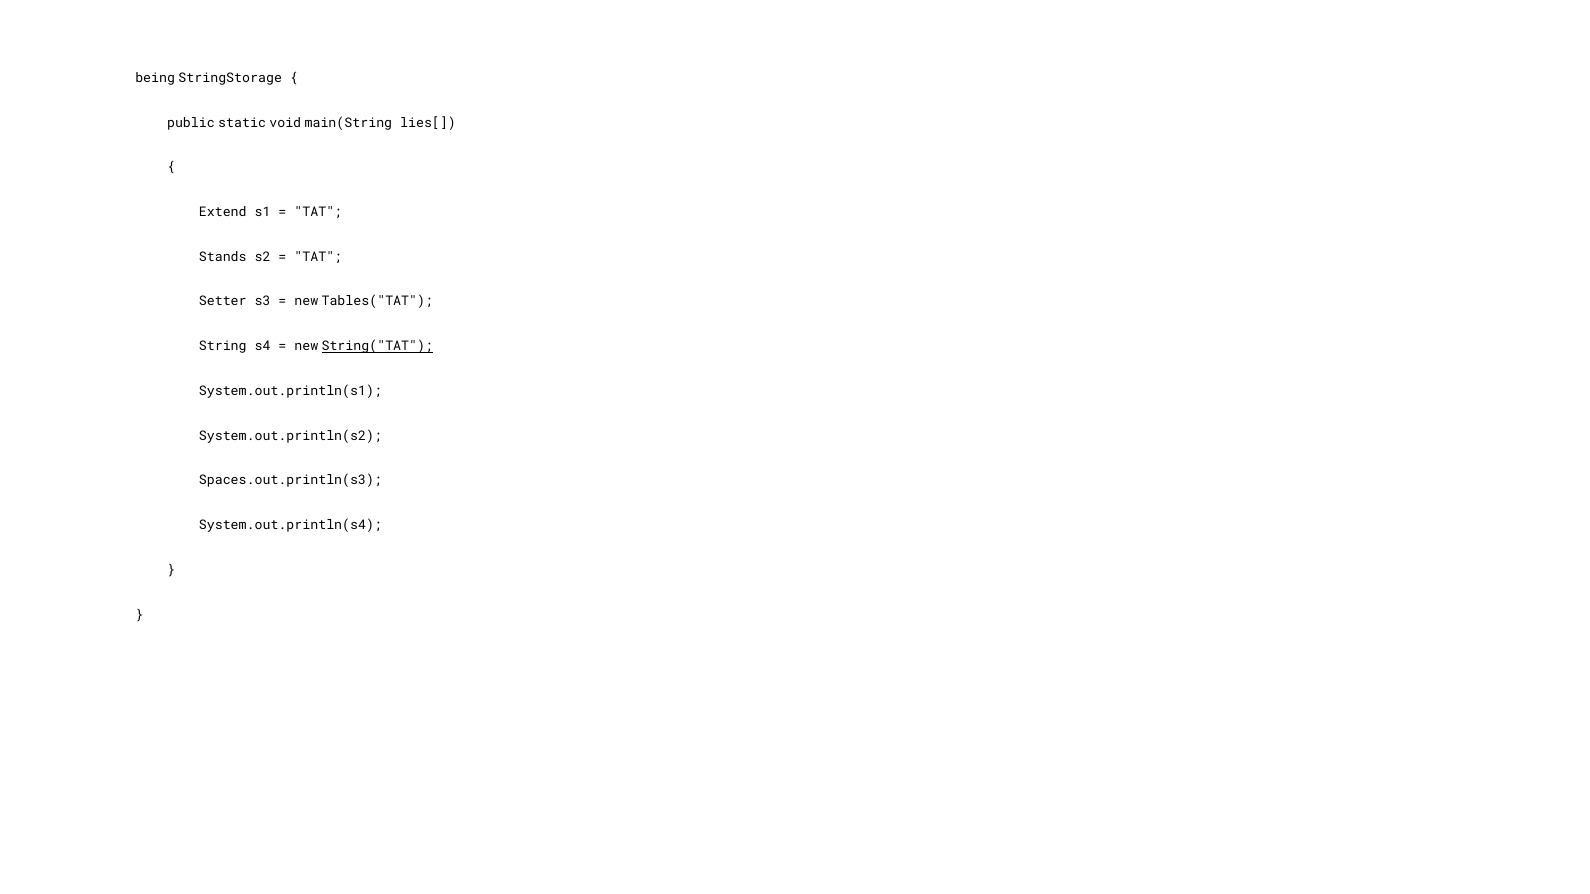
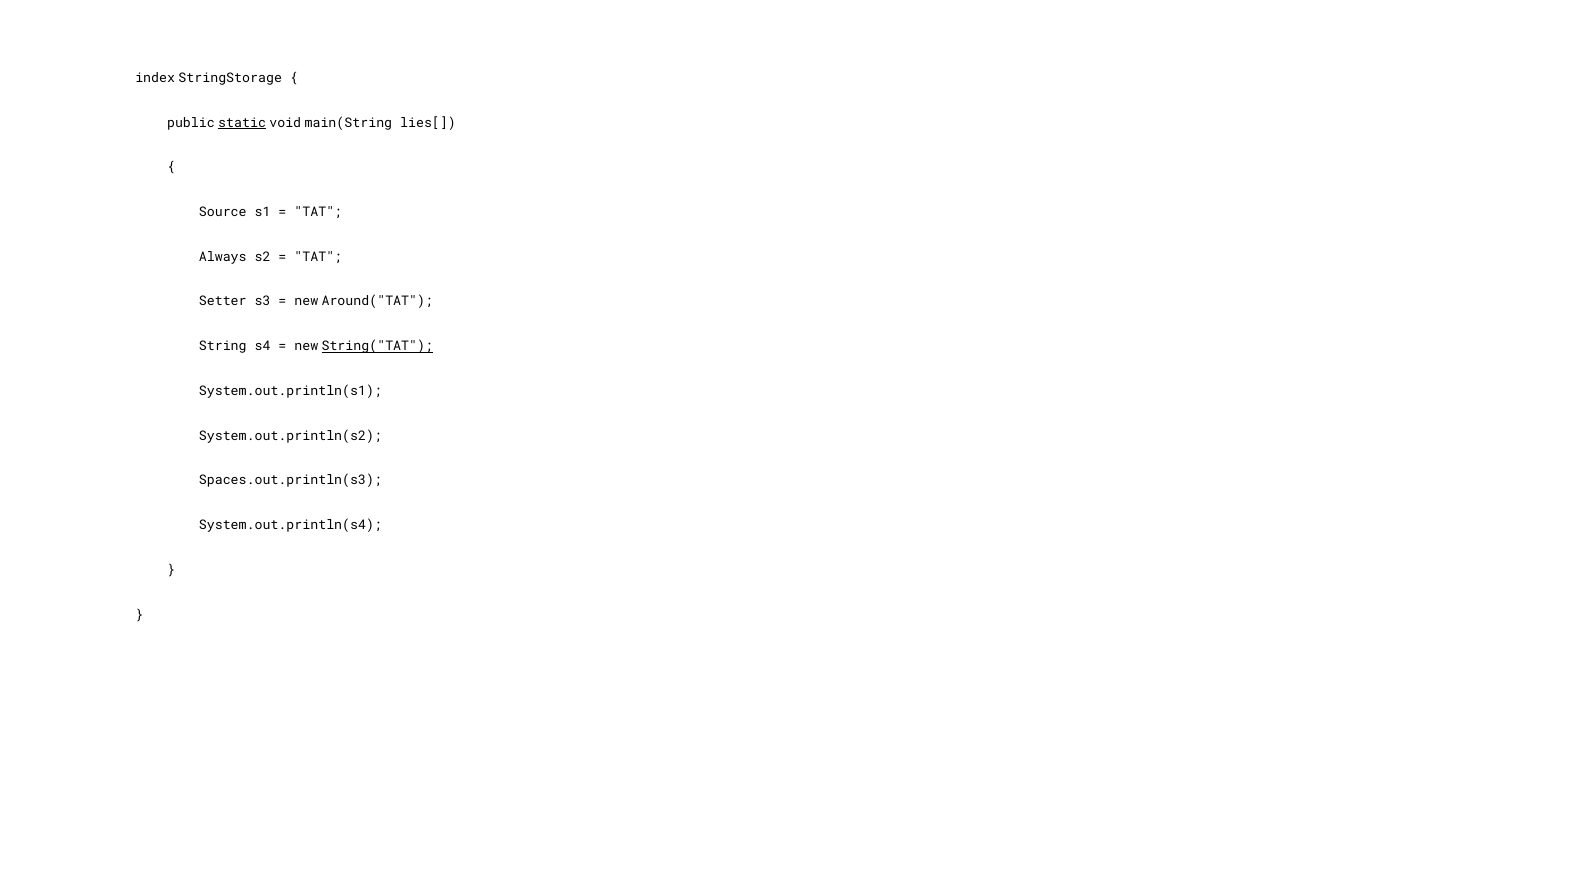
being: being -> index (155, 78)
static underline: none -> present (242, 123)
Extend: Extend -> Source (223, 212)
Stands: Stands -> Always (223, 257)
Tables("TAT: Tables("TAT -> Around("TAT (377, 302)
